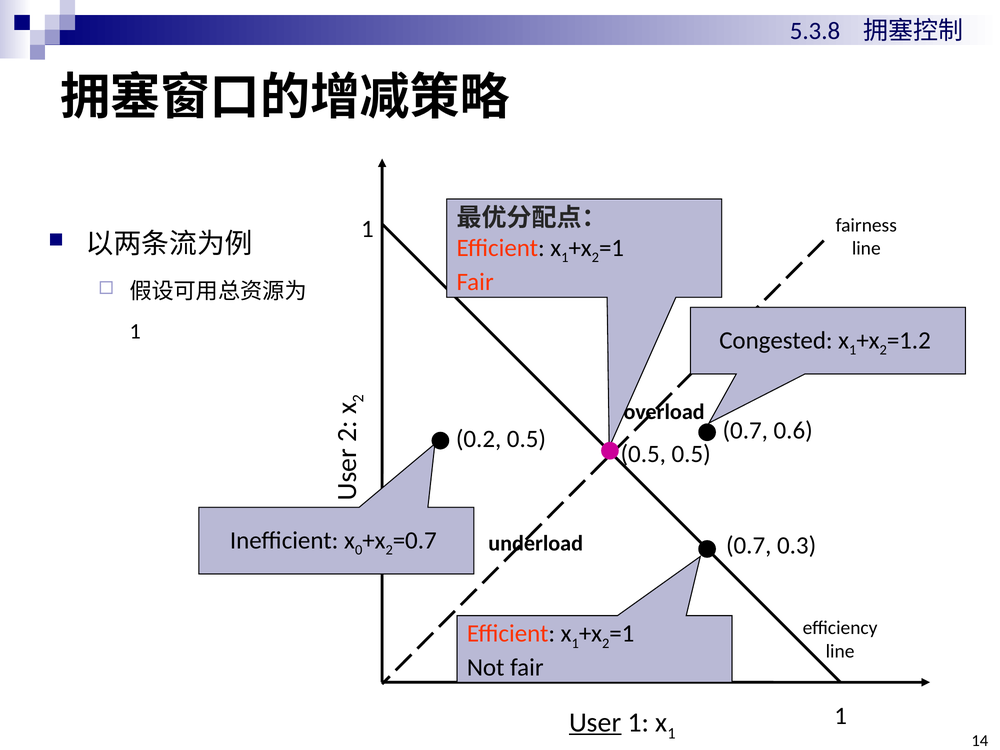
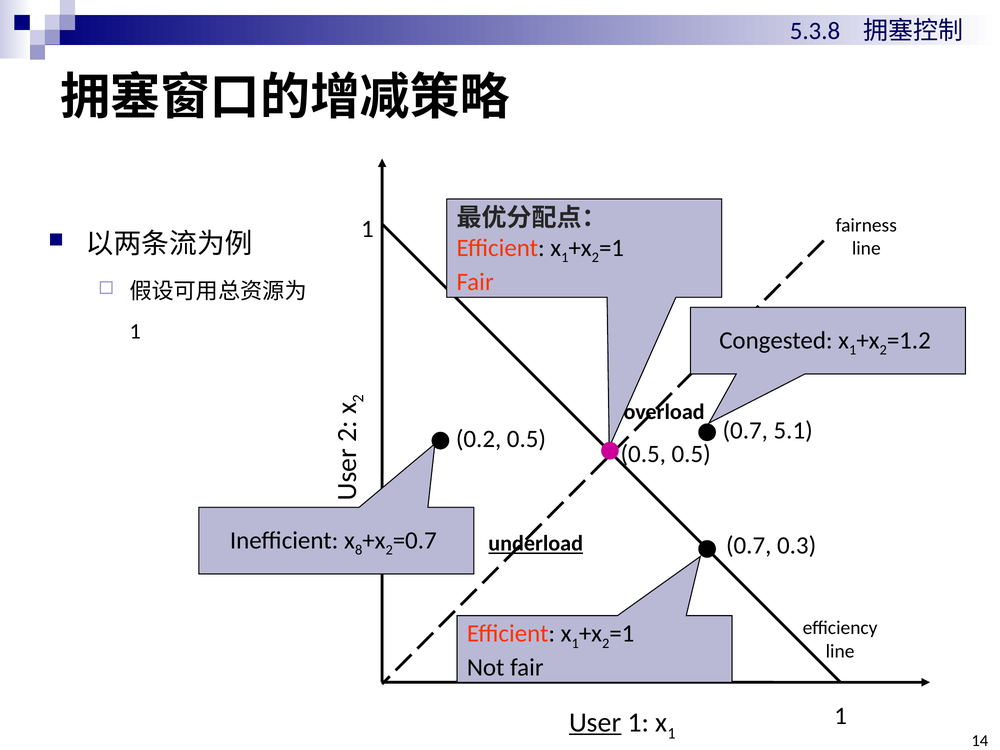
0.6: 0.6 -> 5.1 (793, 430)
0: 0 -> 8 (359, 550)
underload underline: none -> present (536, 544)
